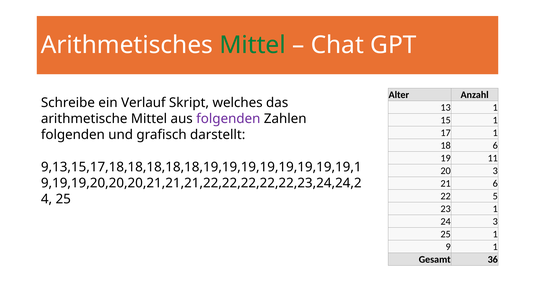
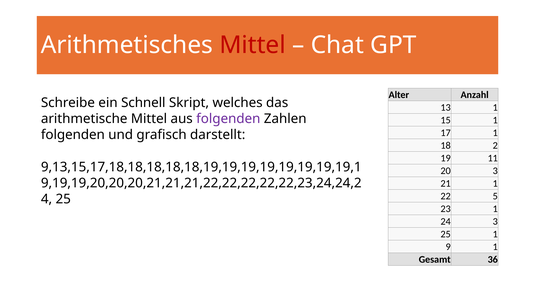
Mittel colour: green -> red (253, 45)
Verlauf: Verlauf -> Schnell (143, 103)
18 6: 6 -> 2 (495, 145)
21 6: 6 -> 1 (495, 183)
